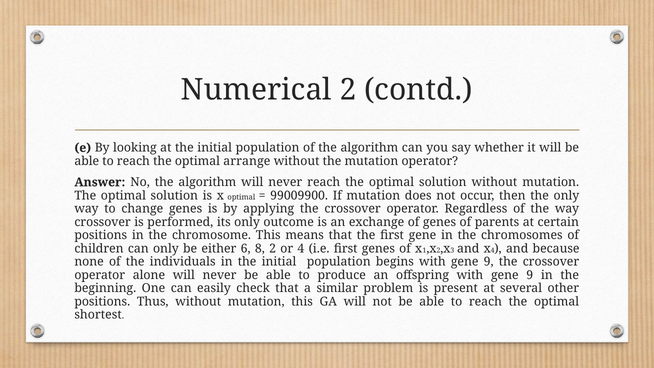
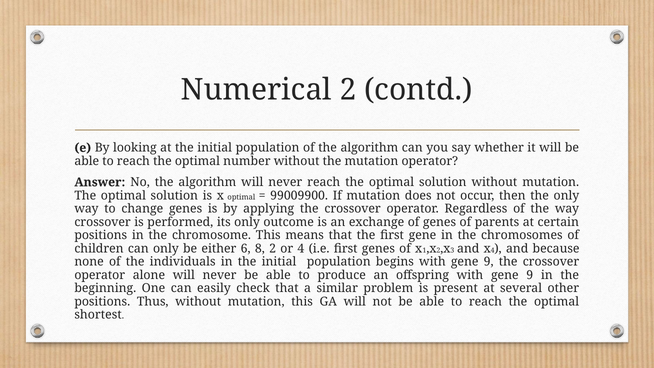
arrange: arrange -> number (247, 161)
